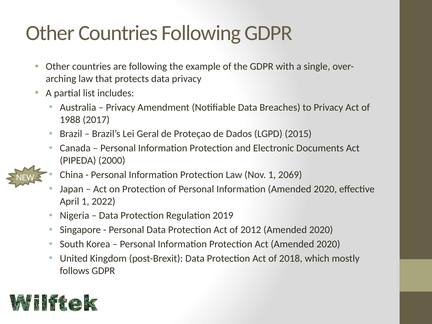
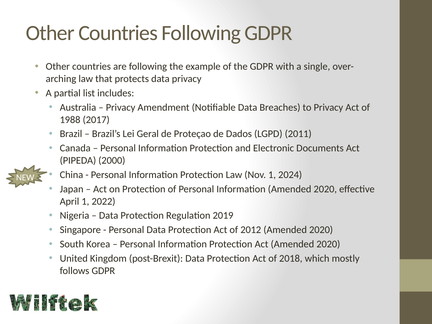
2015: 2015 -> 2011 (298, 134)
2069: 2069 -> 2024 (290, 175)
